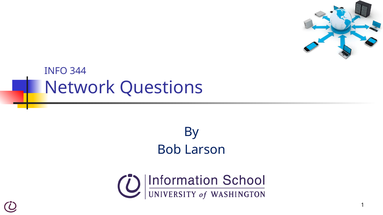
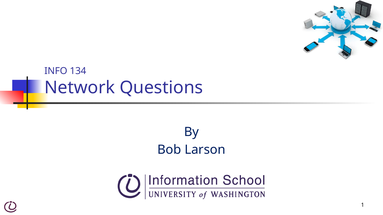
344: 344 -> 134 (78, 71)
